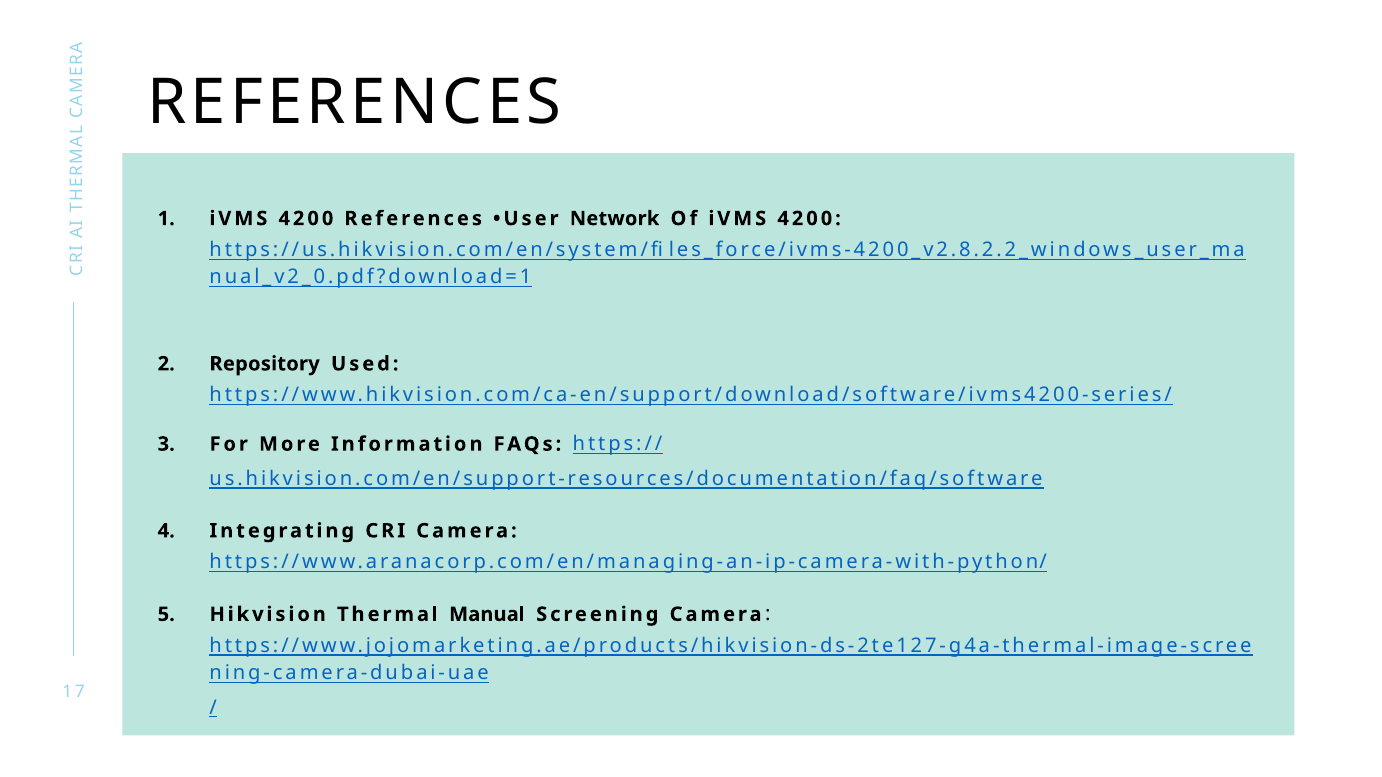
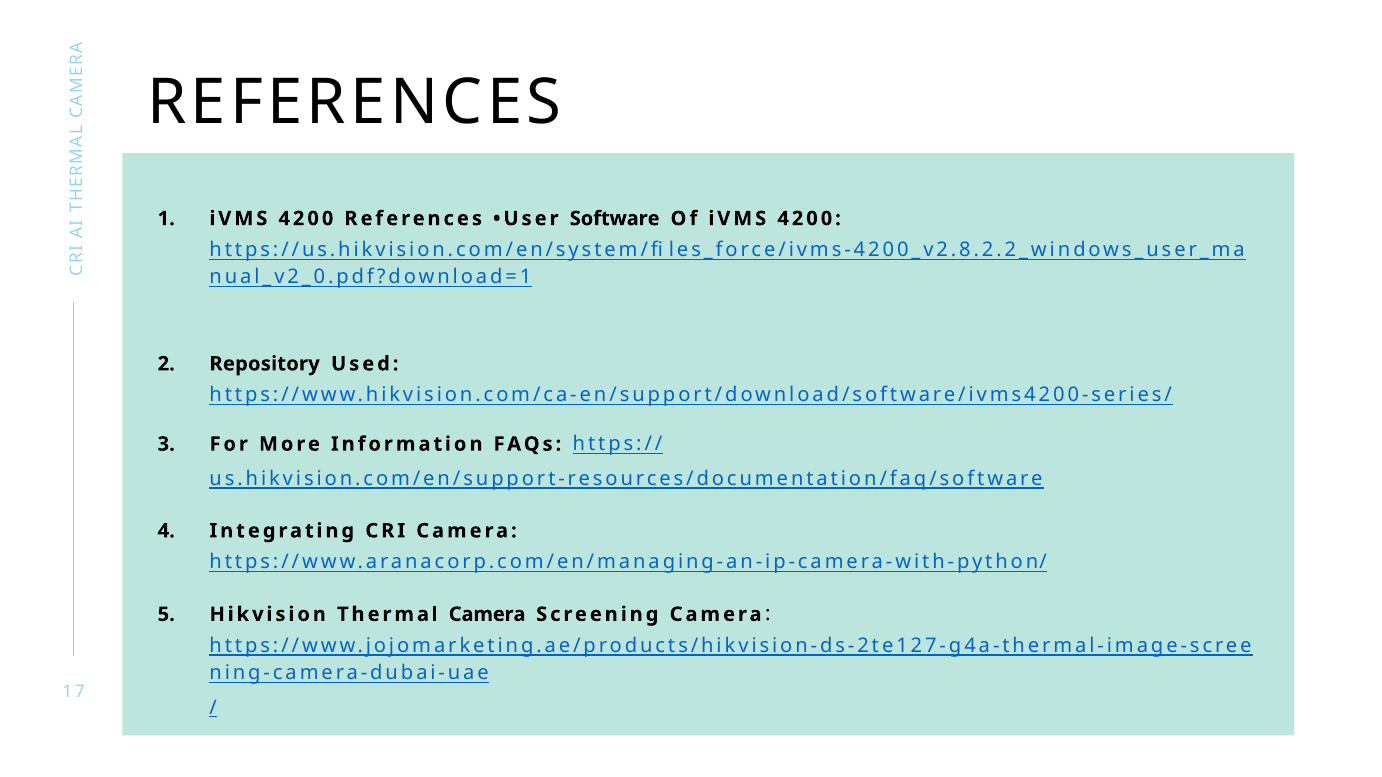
Network: Network -> Software (615, 219)
Thermal Manual: Manual -> Camera (487, 615)
